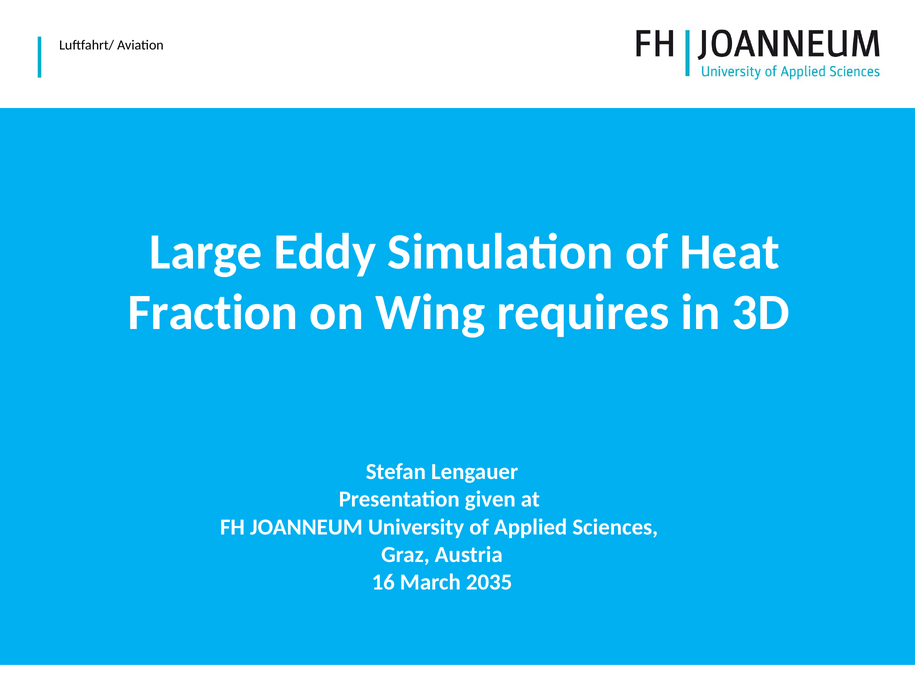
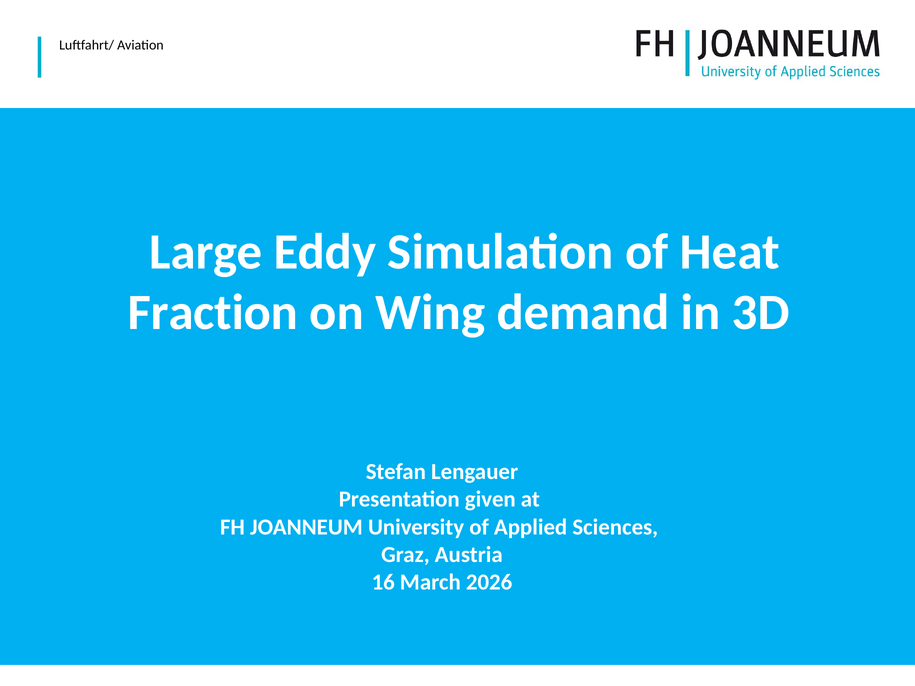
requires: requires -> demand (583, 313)
2035: 2035 -> 2026 (489, 583)
